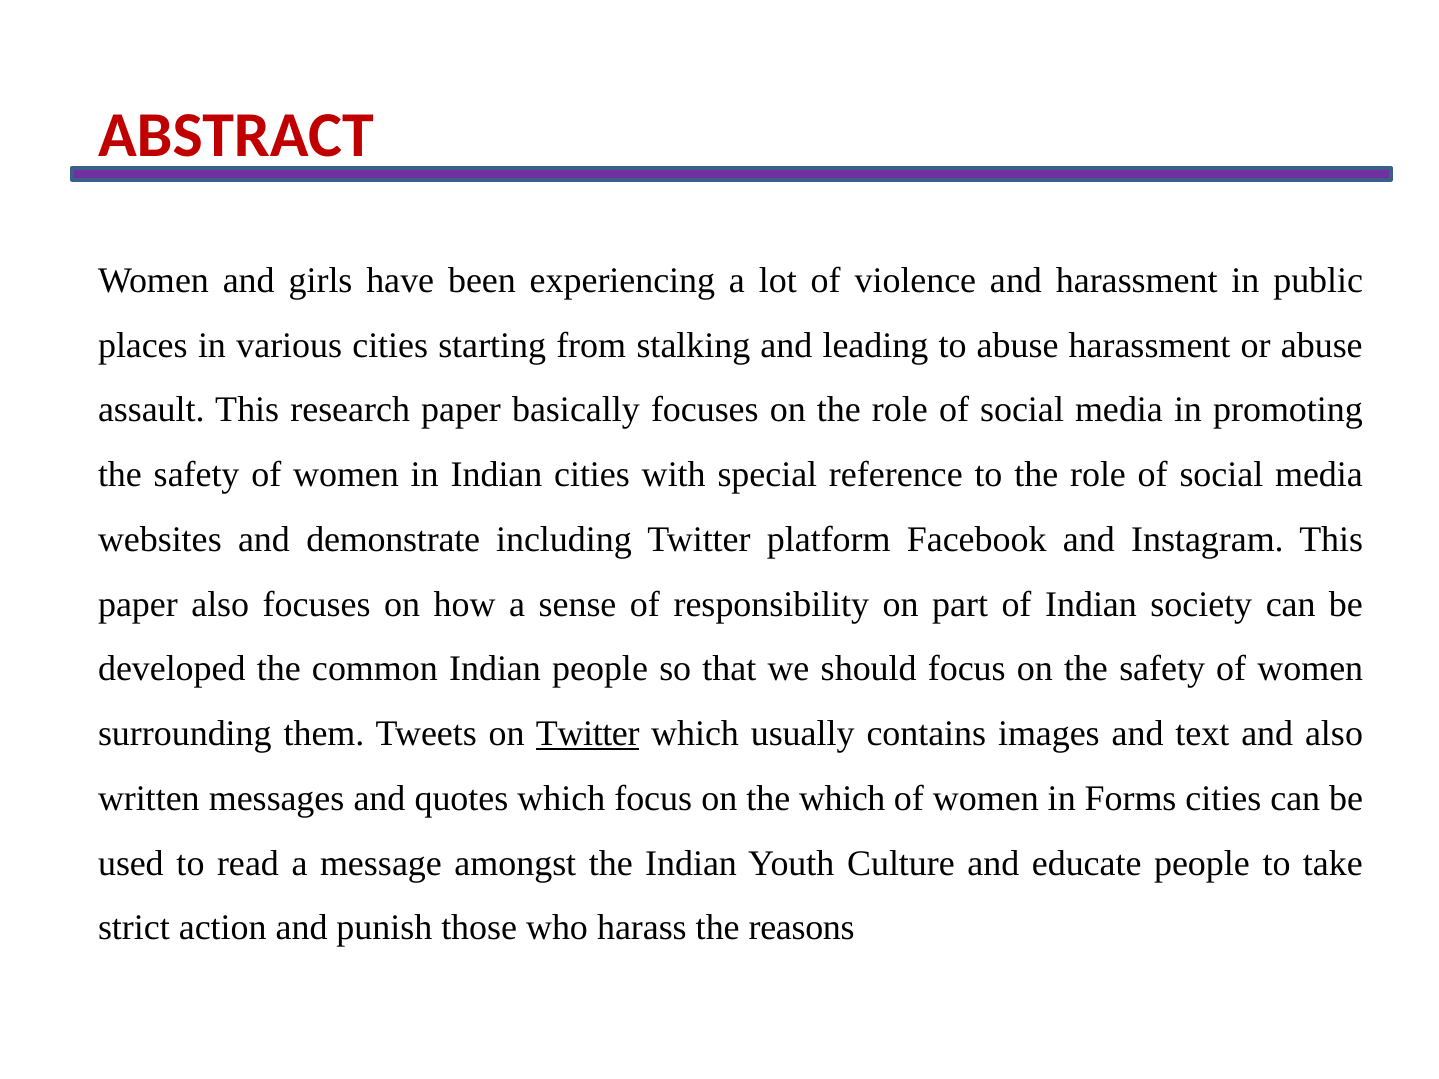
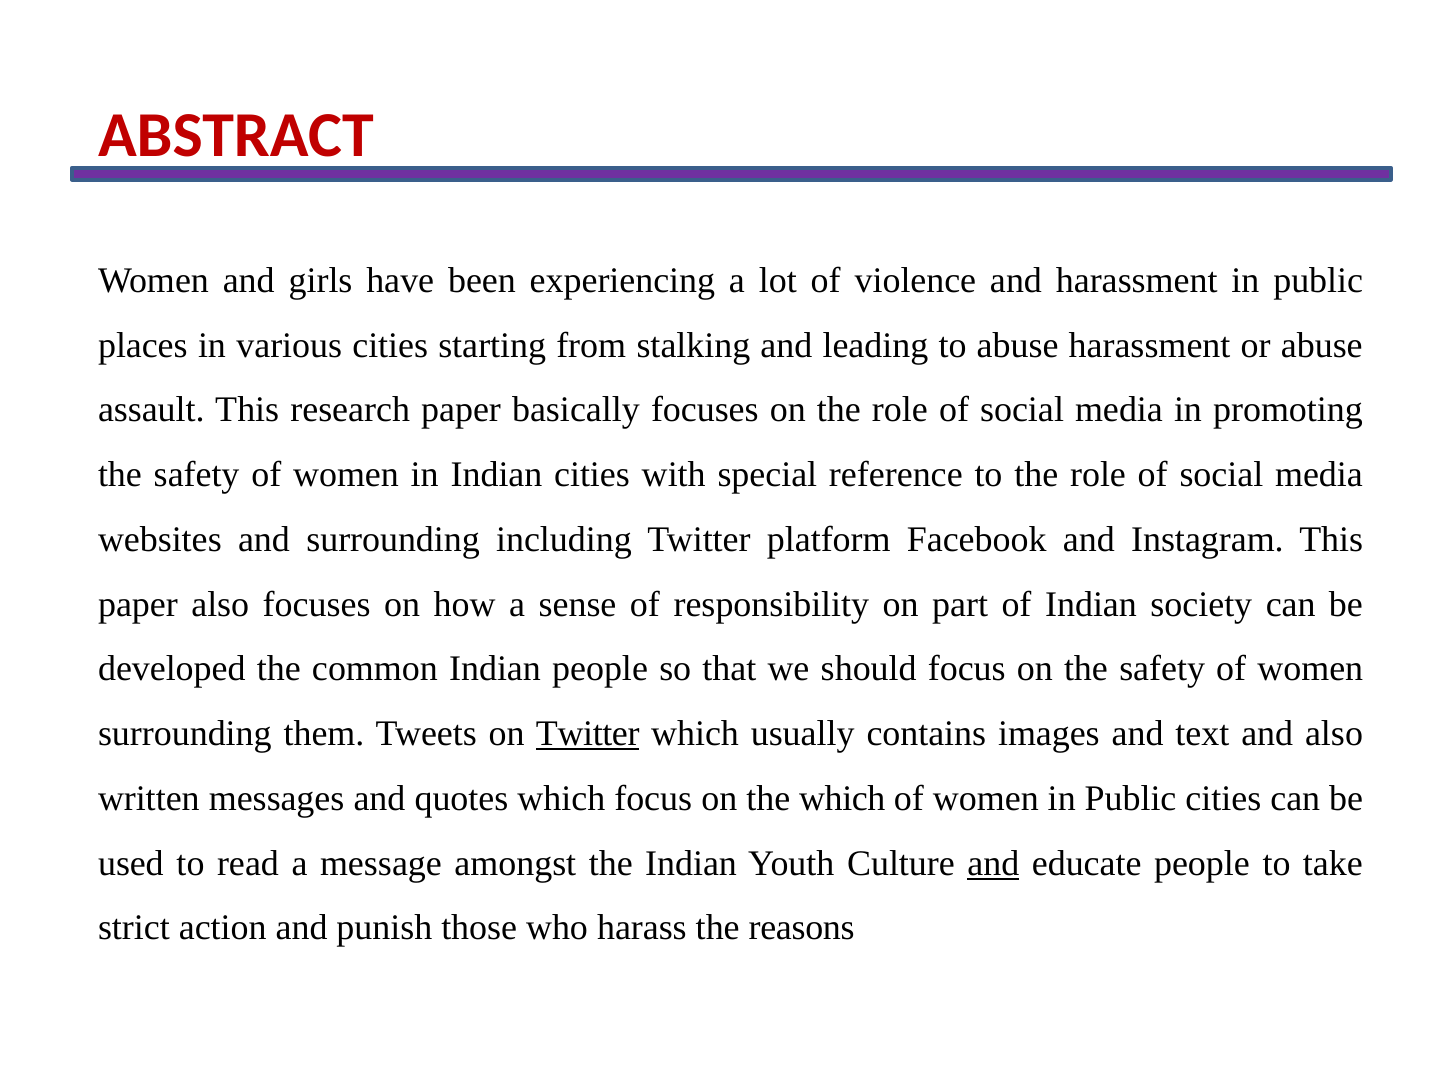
and demonstrate: demonstrate -> surrounding (393, 540)
women in Forms: Forms -> Public (1131, 799)
and underline: none -> present (993, 863)
